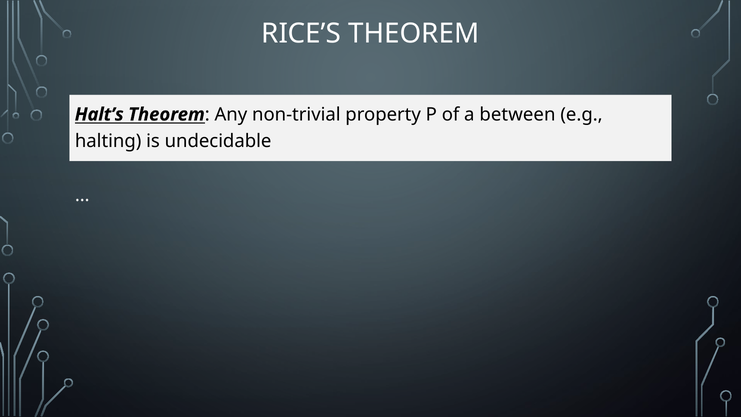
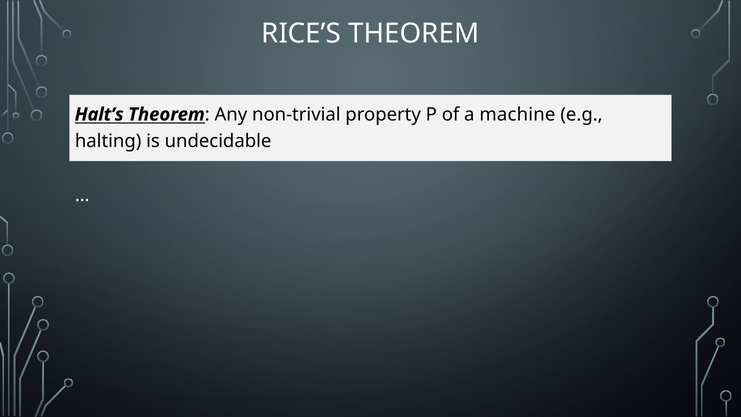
between: between -> machine (517, 114)
